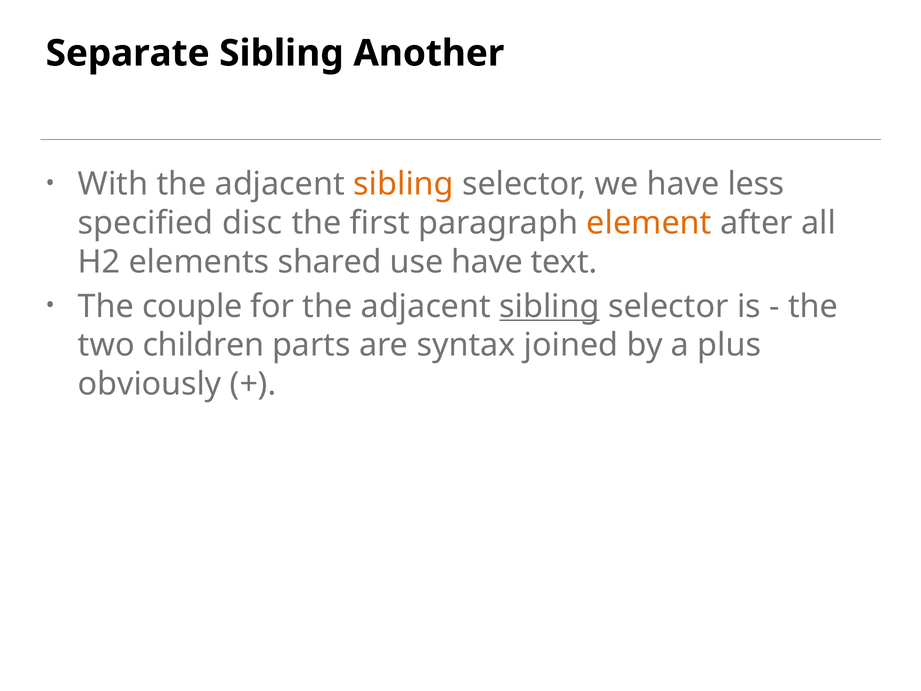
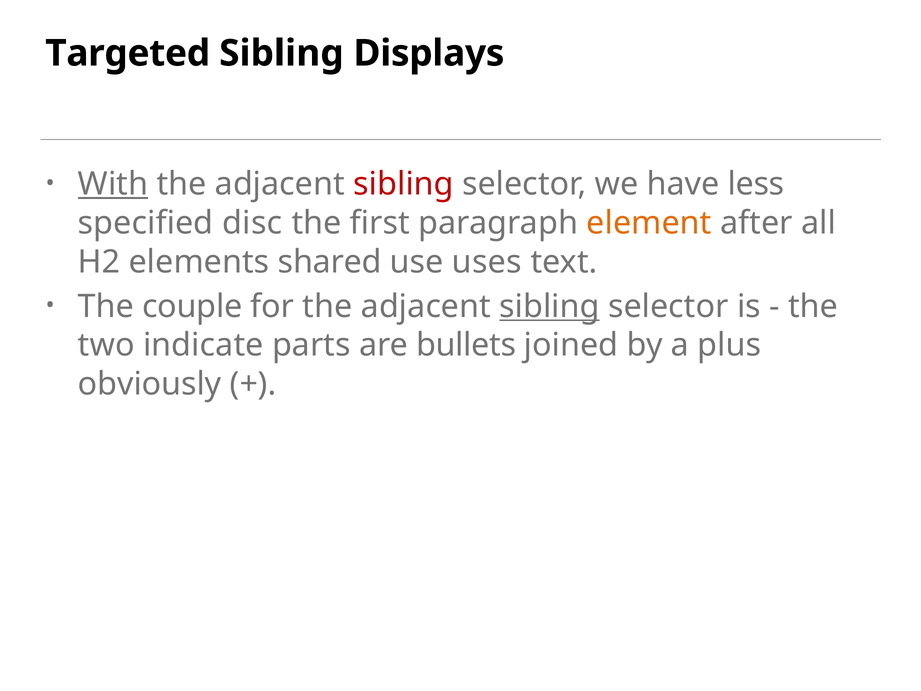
Separate: Separate -> Targeted (128, 53)
Another: Another -> Displays (429, 53)
With underline: none -> present (113, 184)
sibling colour: orange -> red (404, 184)
use have: have -> uses (487, 262)
children: children -> indicate (203, 345)
syntax: syntax -> bullets (466, 345)
